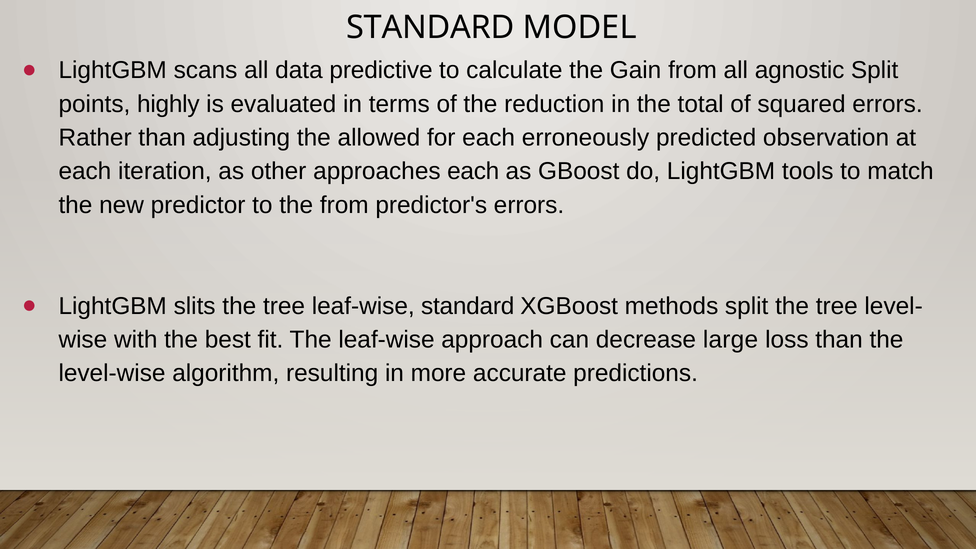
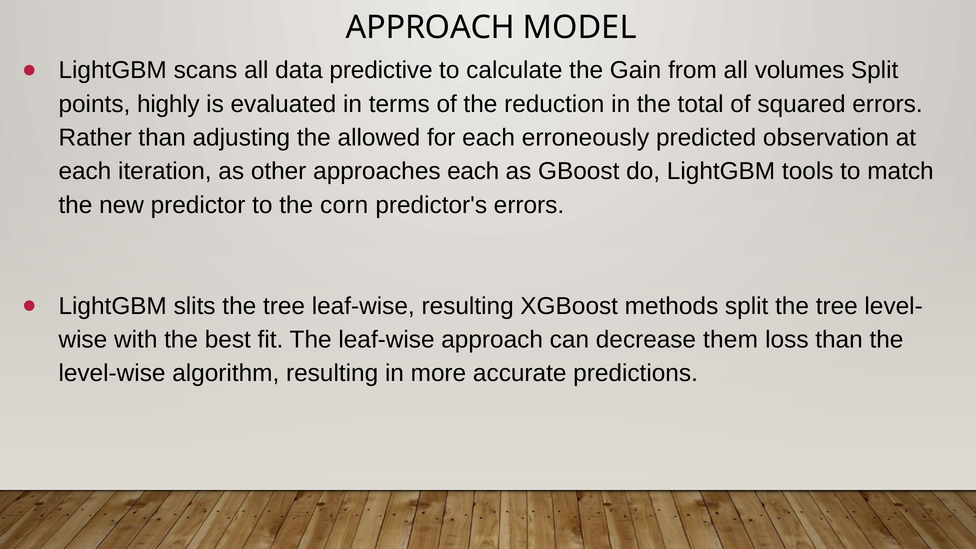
STANDARD: STANDARD -> APPROACH (430, 27)
agnostic: agnostic -> volumes (800, 70)
the from: from -> corn (344, 205)
leaf-wise standard: standard -> resulting (468, 306)
large: large -> them (731, 340)
